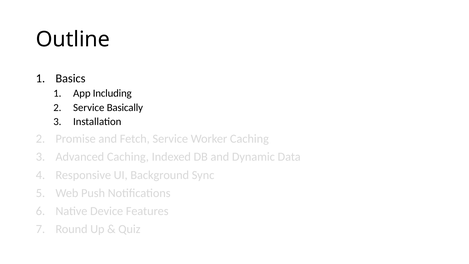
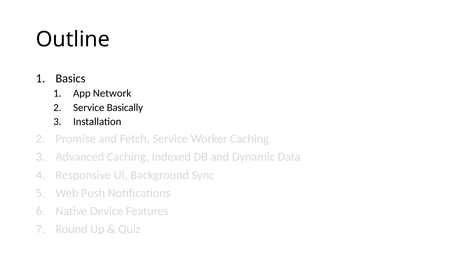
Including: Including -> Network (112, 93)
